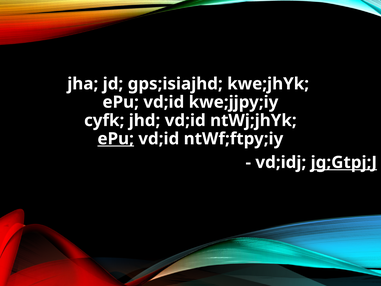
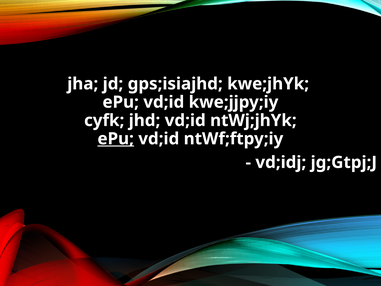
jg;Gtpj;J underline: present -> none (344, 162)
